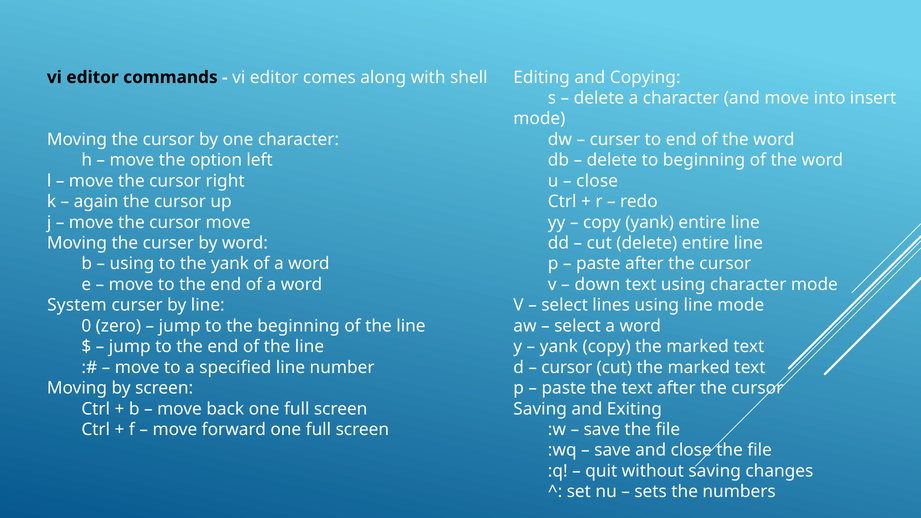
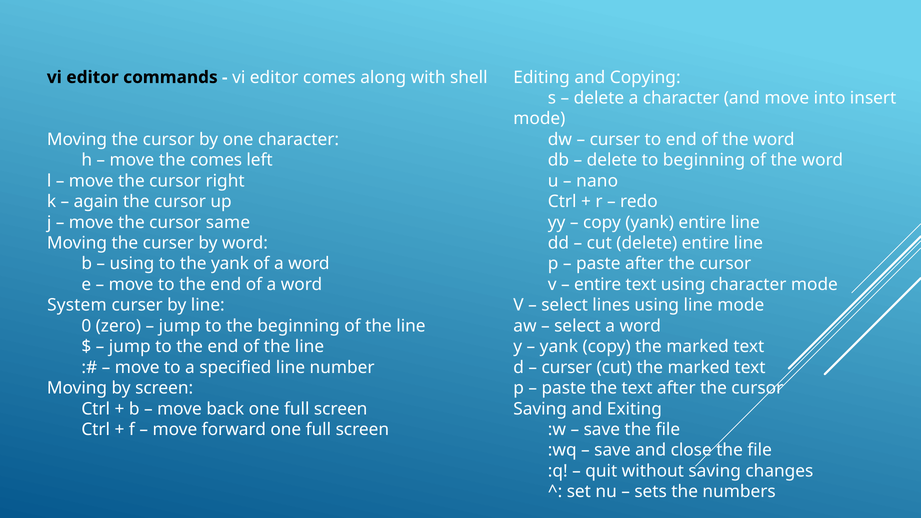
the option: option -> comes (216, 160)
close: close -> nano (597, 181)
cursor move: move -> same (228, 222)
down: down -> entire (598, 285)
cursor: cursor -> curser (567, 367)
